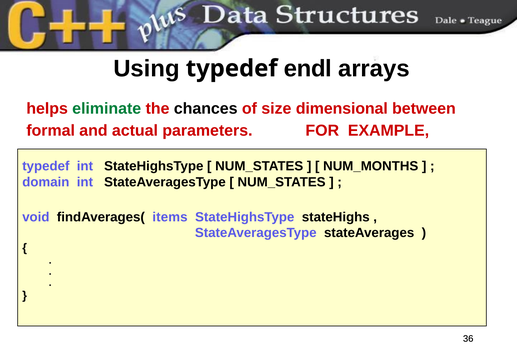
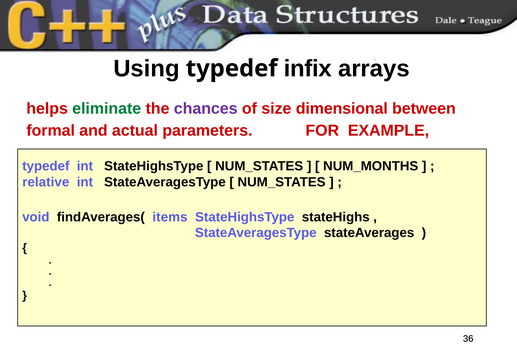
endl: endl -> infix (308, 68)
chances colour: black -> purple (206, 108)
domain: domain -> relative (46, 182)
